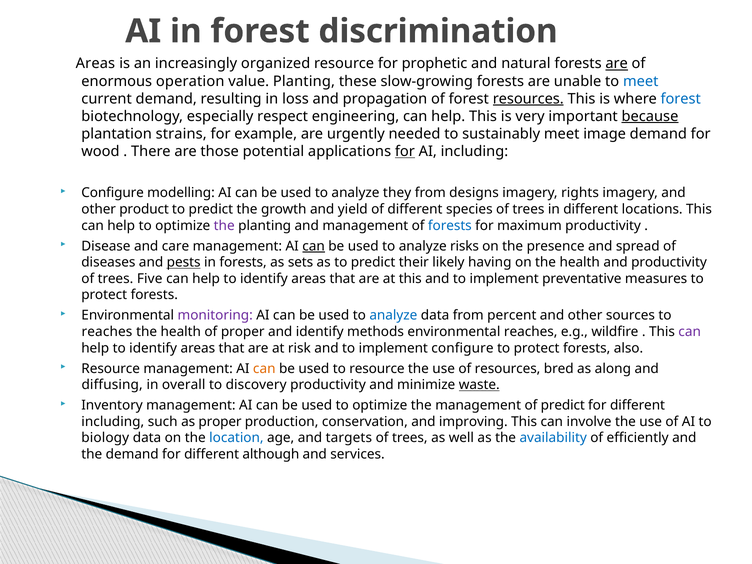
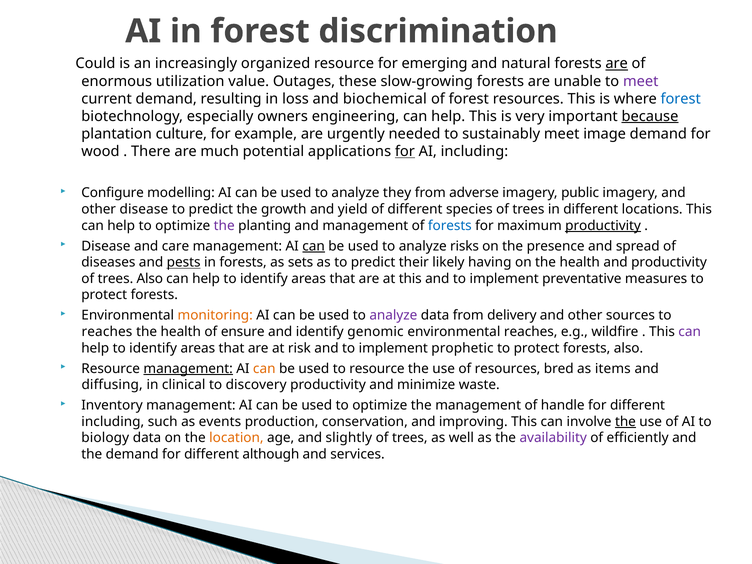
Areas: Areas -> Could (95, 64)
prophetic: prophetic -> emerging (435, 64)
operation: operation -> utilization (190, 81)
value Planting: Planting -> Outages (304, 81)
meet colour: blue -> purple (641, 81)
propagation: propagation -> biochemical (385, 99)
resources underline: present -> none (528, 99)
respect: respect -> owners (283, 116)
strains: strains -> culture (181, 134)
those: those -> much (220, 151)
designs: designs -> adverse (474, 193)
rights: rights -> public (580, 193)
other product: product -> disease (144, 209)
productivity underline: none -> present (603, 226)
trees Five: Five -> Also (150, 279)
monitoring colour: purple -> orange (215, 315)
analyze colour: blue -> purple (393, 315)
percent: percent -> delivery (512, 315)
of proper: proper -> ensure (243, 332)
methods: methods -> genomic (375, 332)
implement configure: configure -> prophetic (462, 348)
management underline: none -> present (188, 369)
along: along -> items (613, 369)
overall: overall -> clinical (184, 385)
waste underline: present -> none (479, 385)
of predict: predict -> handle (563, 405)
as proper: proper -> events (220, 422)
the underline: none -> present (625, 422)
location colour: blue -> orange (236, 438)
targets: targets -> slightly (349, 438)
availability colour: blue -> purple (553, 438)
